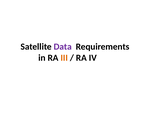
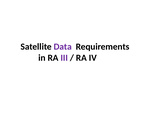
III colour: orange -> purple (64, 58)
